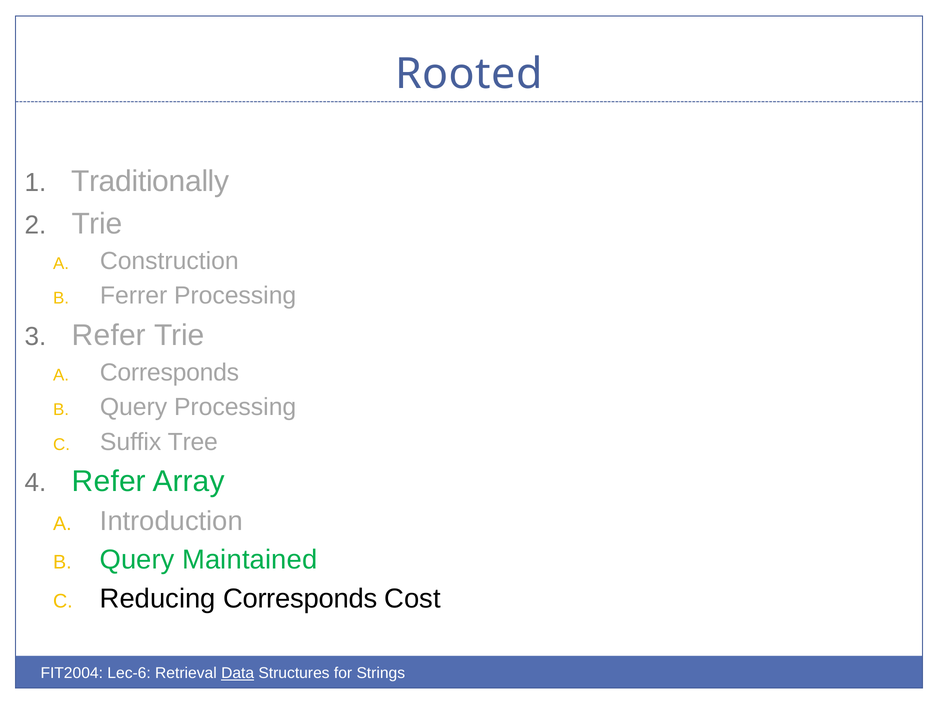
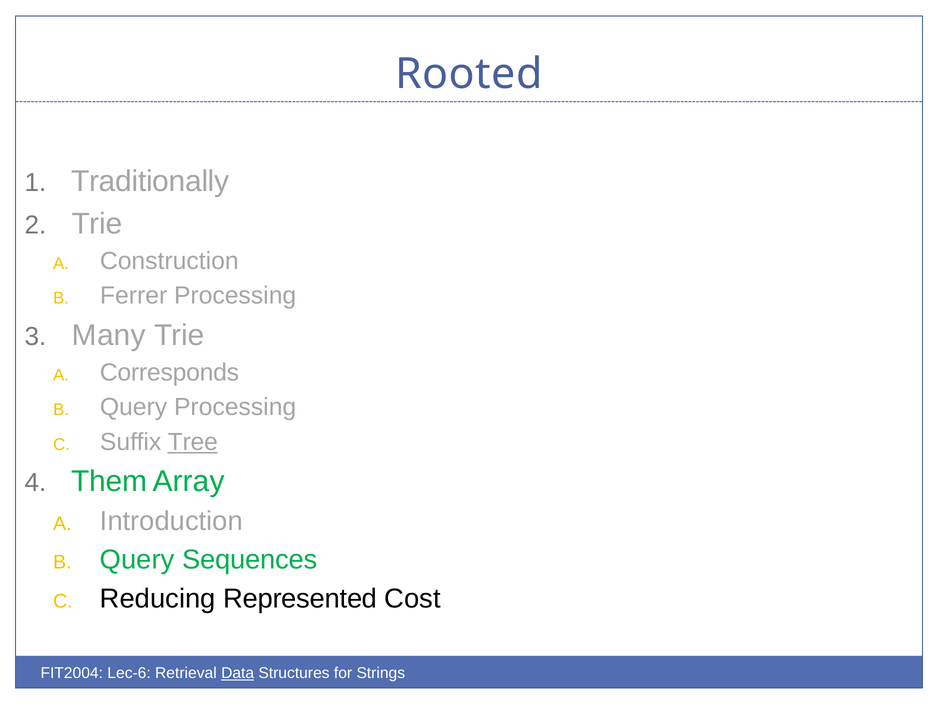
Refer: Refer -> Many (109, 335)
Tree underline: none -> present (193, 442)
Refer: Refer -> Them (109, 482)
Maintained: Maintained -> Sequences (250, 560)
Reducing Corresponds: Corresponds -> Represented (300, 599)
